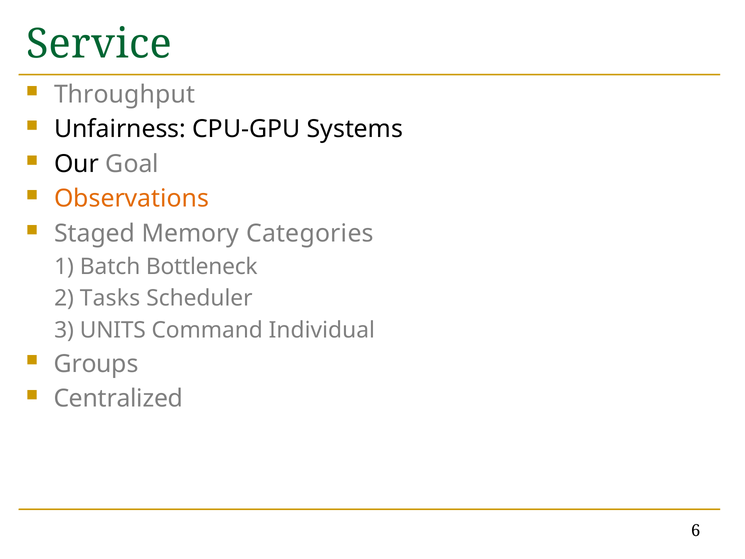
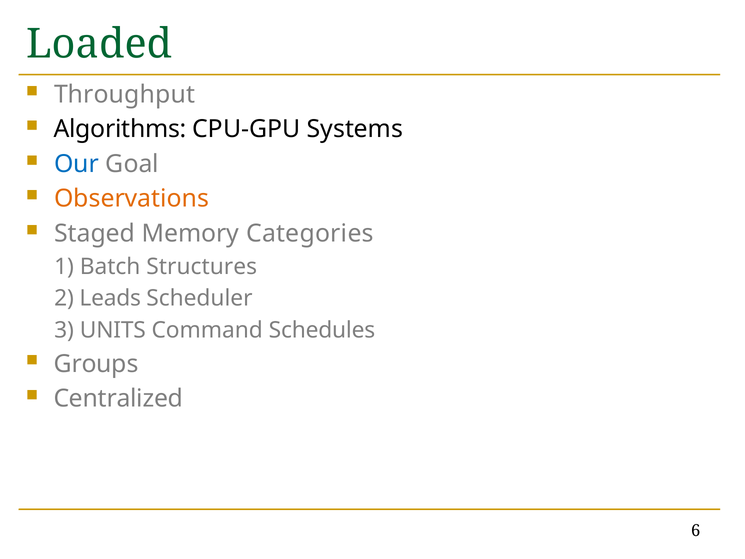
Service: Service -> Loaded (99, 44)
Unfairness: Unfairness -> Algorithms (120, 129)
Our colour: black -> blue (77, 164)
Bottleneck: Bottleneck -> Structures (202, 266)
Tasks: Tasks -> Leads (110, 298)
Individual: Individual -> Schedules (322, 330)
